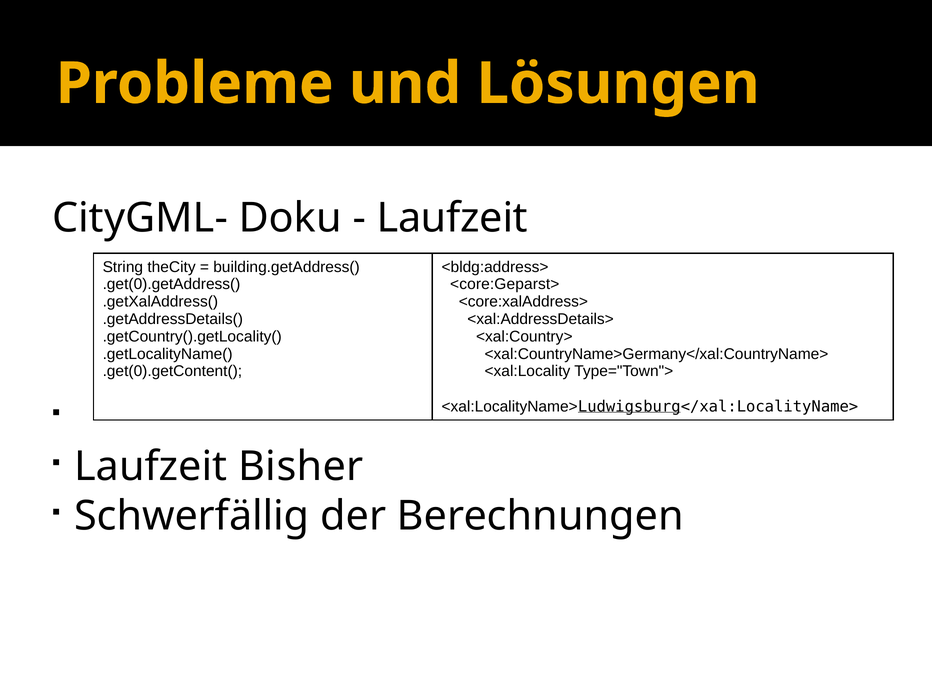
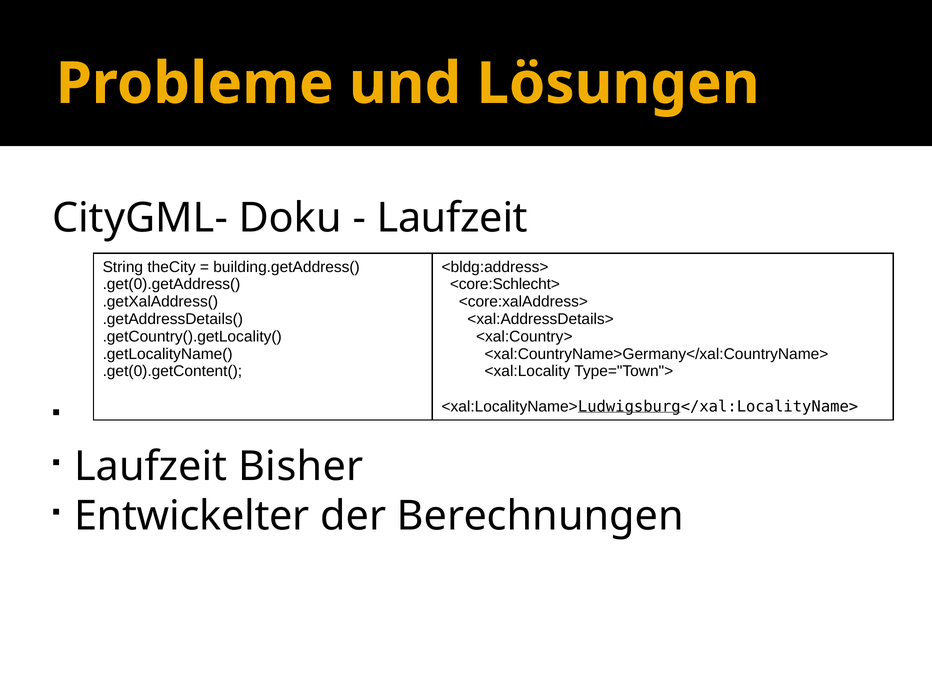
<core:Geparst>: <core:Geparst> -> <core:Schlecht> (505, 284)
Schwerfällig: Schwerfällig -> Entwickelter (192, 516)
